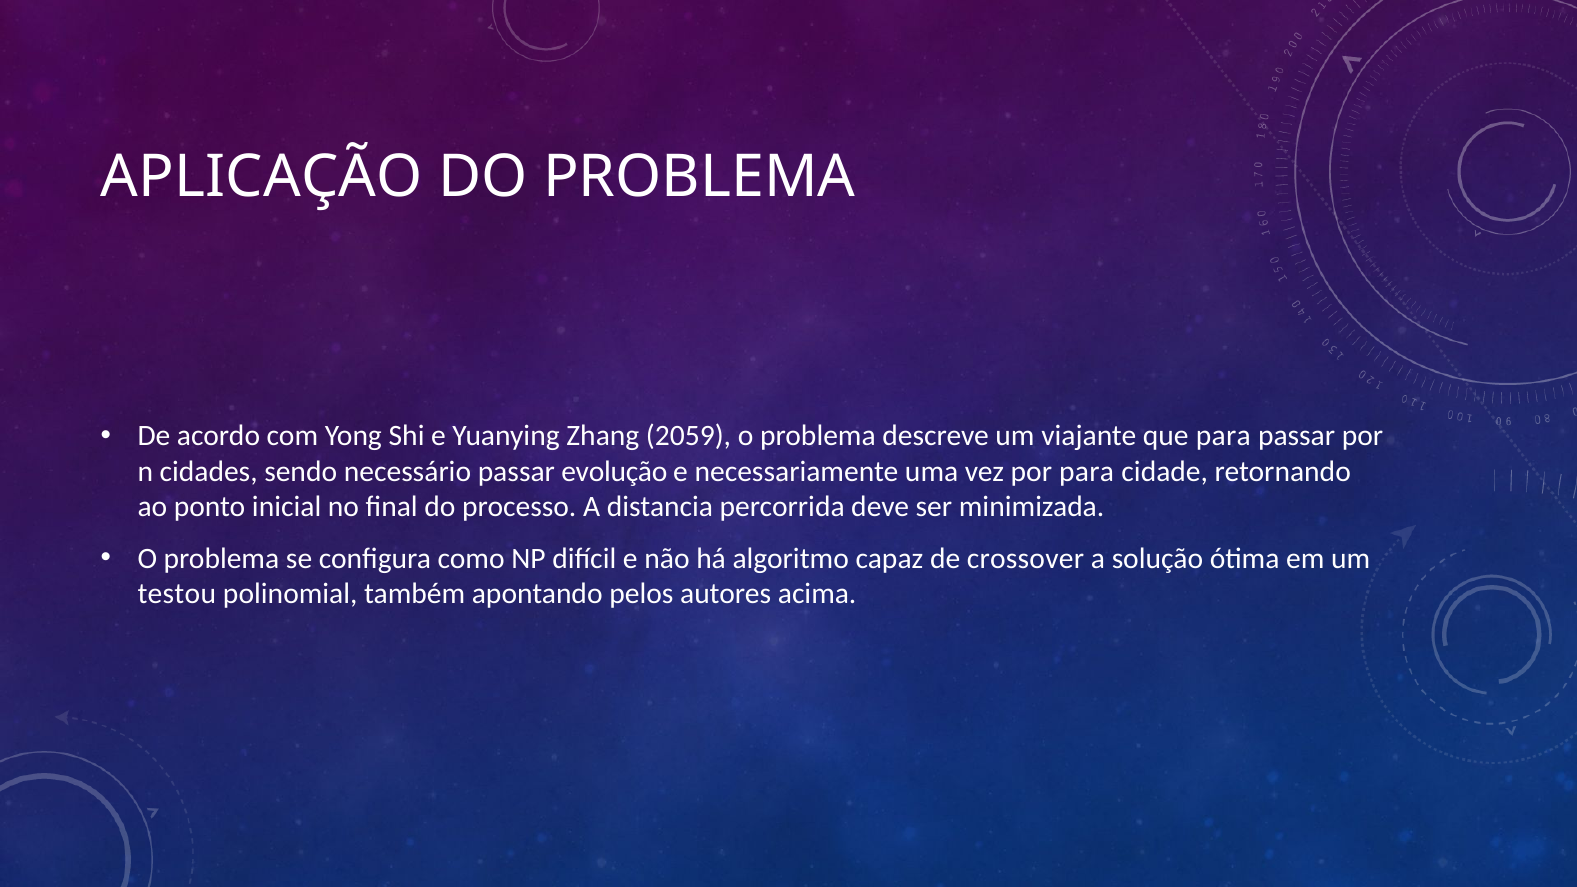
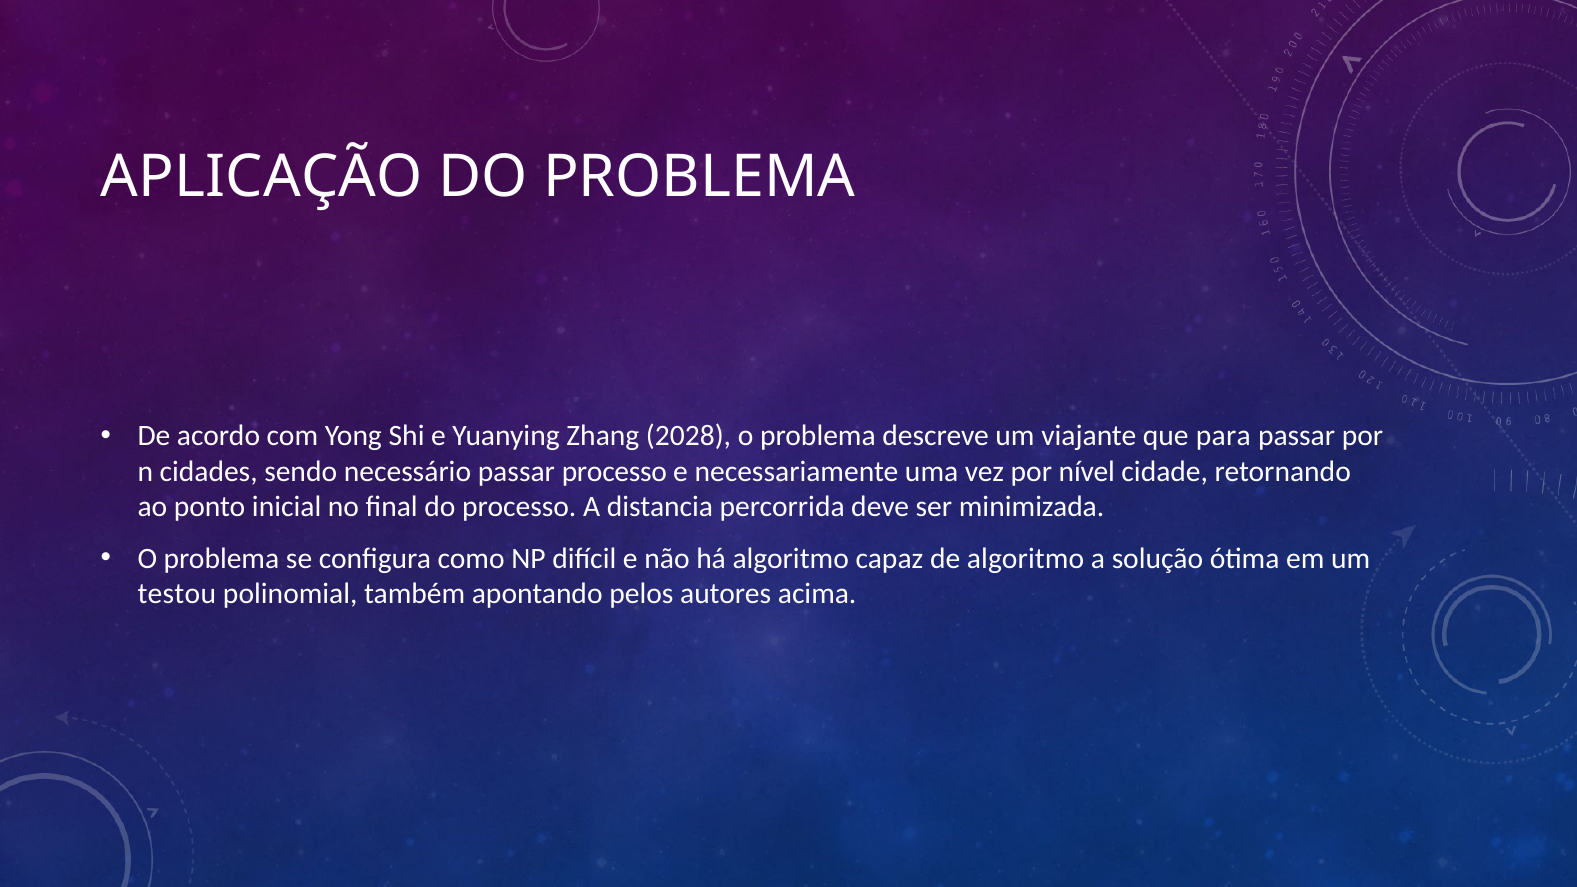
2059: 2059 -> 2028 (689, 436)
passar evolução: evolução -> processo (614, 471)
por para: para -> nível (1087, 471)
de crossover: crossover -> algoritmo (1026, 559)
